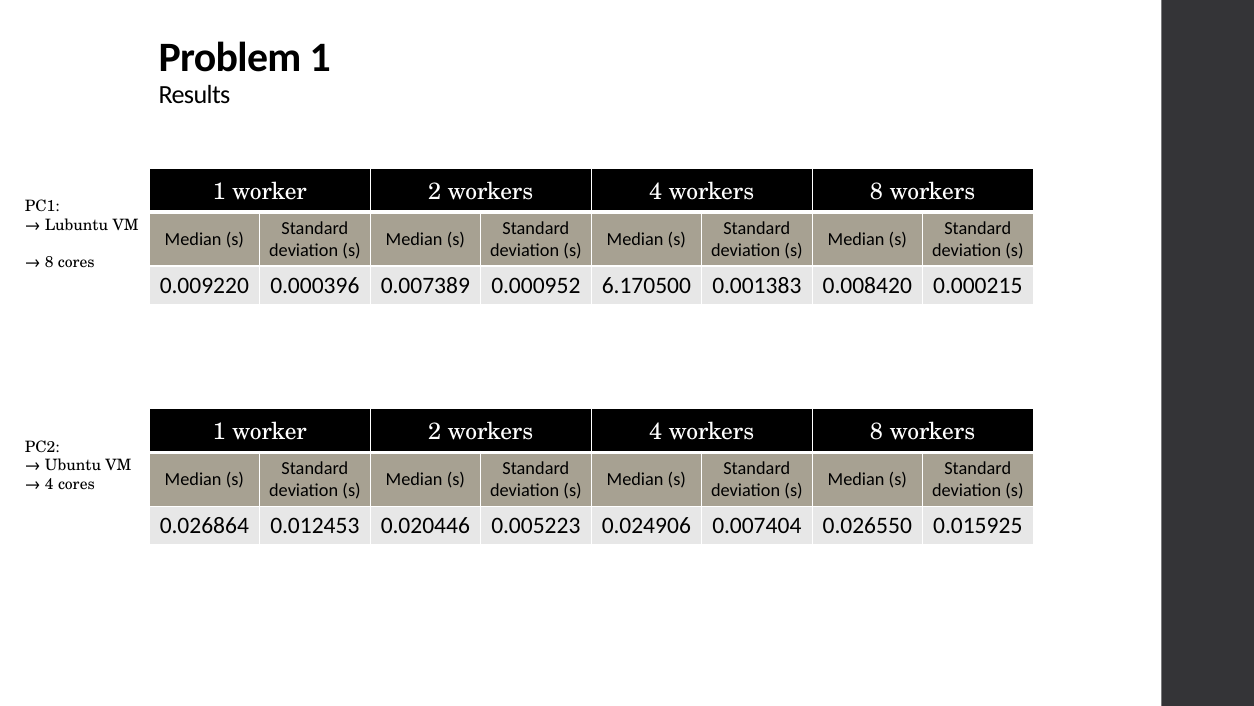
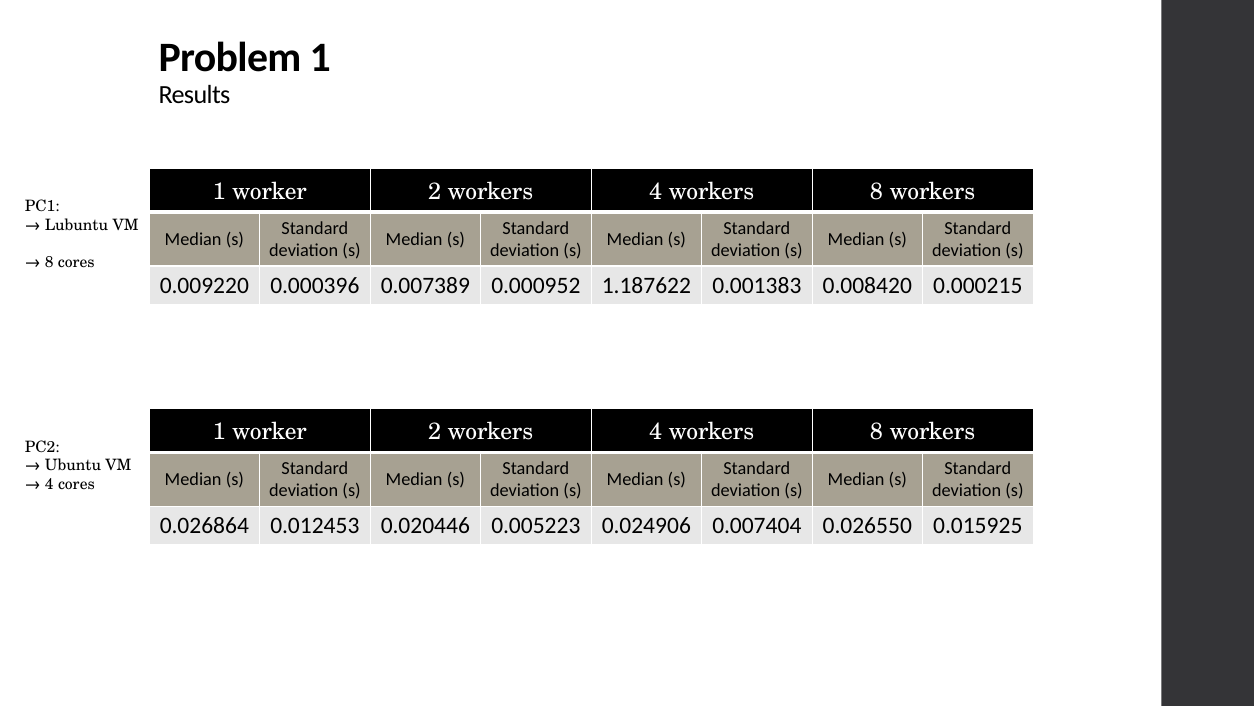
6.170500: 6.170500 -> 1.187622 (646, 285)
